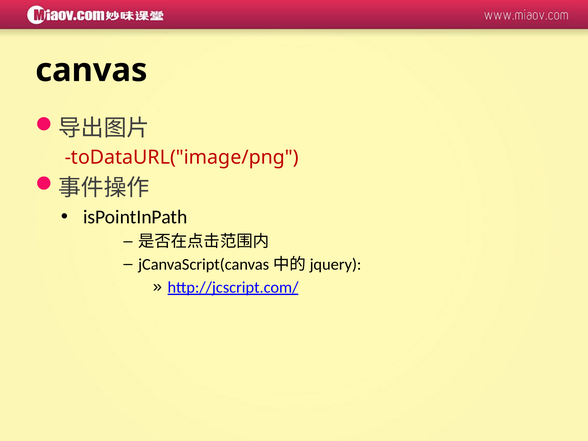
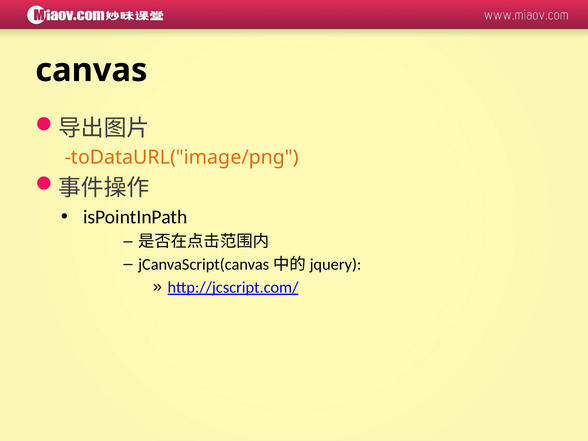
toDataURL("image/png colour: red -> orange (182, 157)
